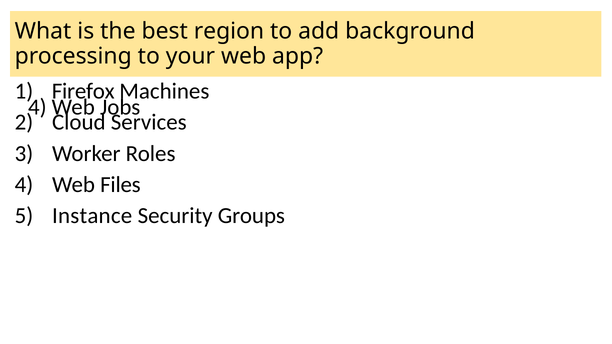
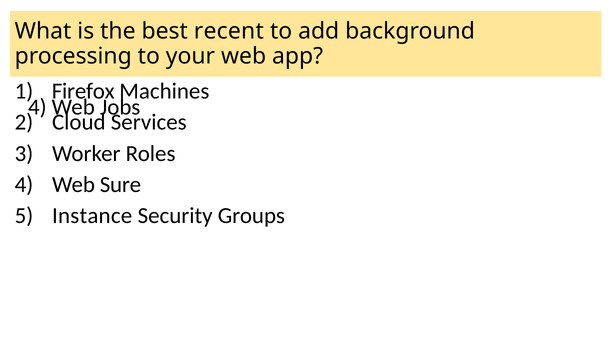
region: region -> recent (229, 31)
Files: Files -> Sure (120, 185)
